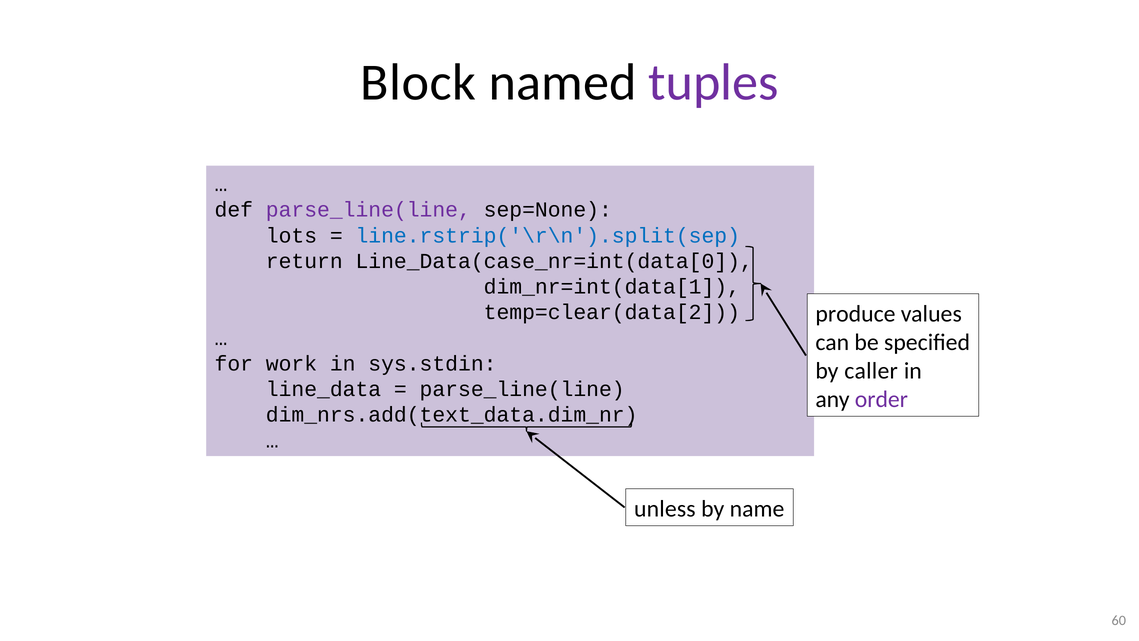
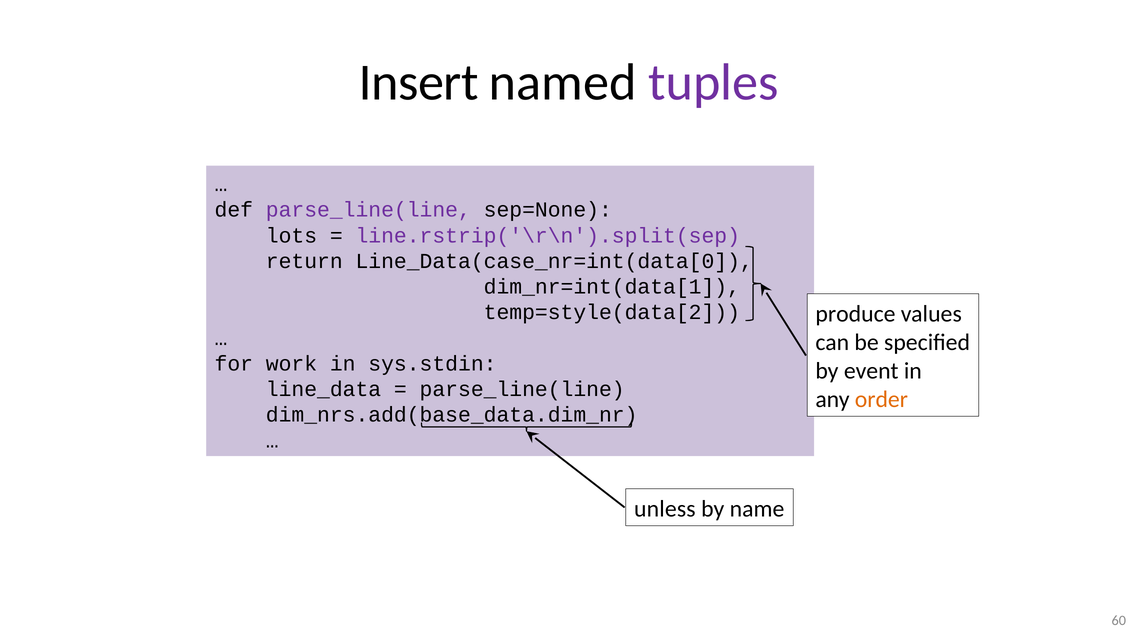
Block: Block -> Insert (419, 83)
line.rstrip('\r\n').split(sep colour: blue -> purple (548, 235)
temp=clear(data[2: temp=clear(data[2 -> temp=style(data[2 (612, 312)
caller: caller -> event (871, 371)
order colour: purple -> orange (881, 399)
dim_nrs.add(text_data.dim_nr: dim_nrs.add(text_data.dim_nr -> dim_nrs.add(base_data.dim_nr (452, 415)
